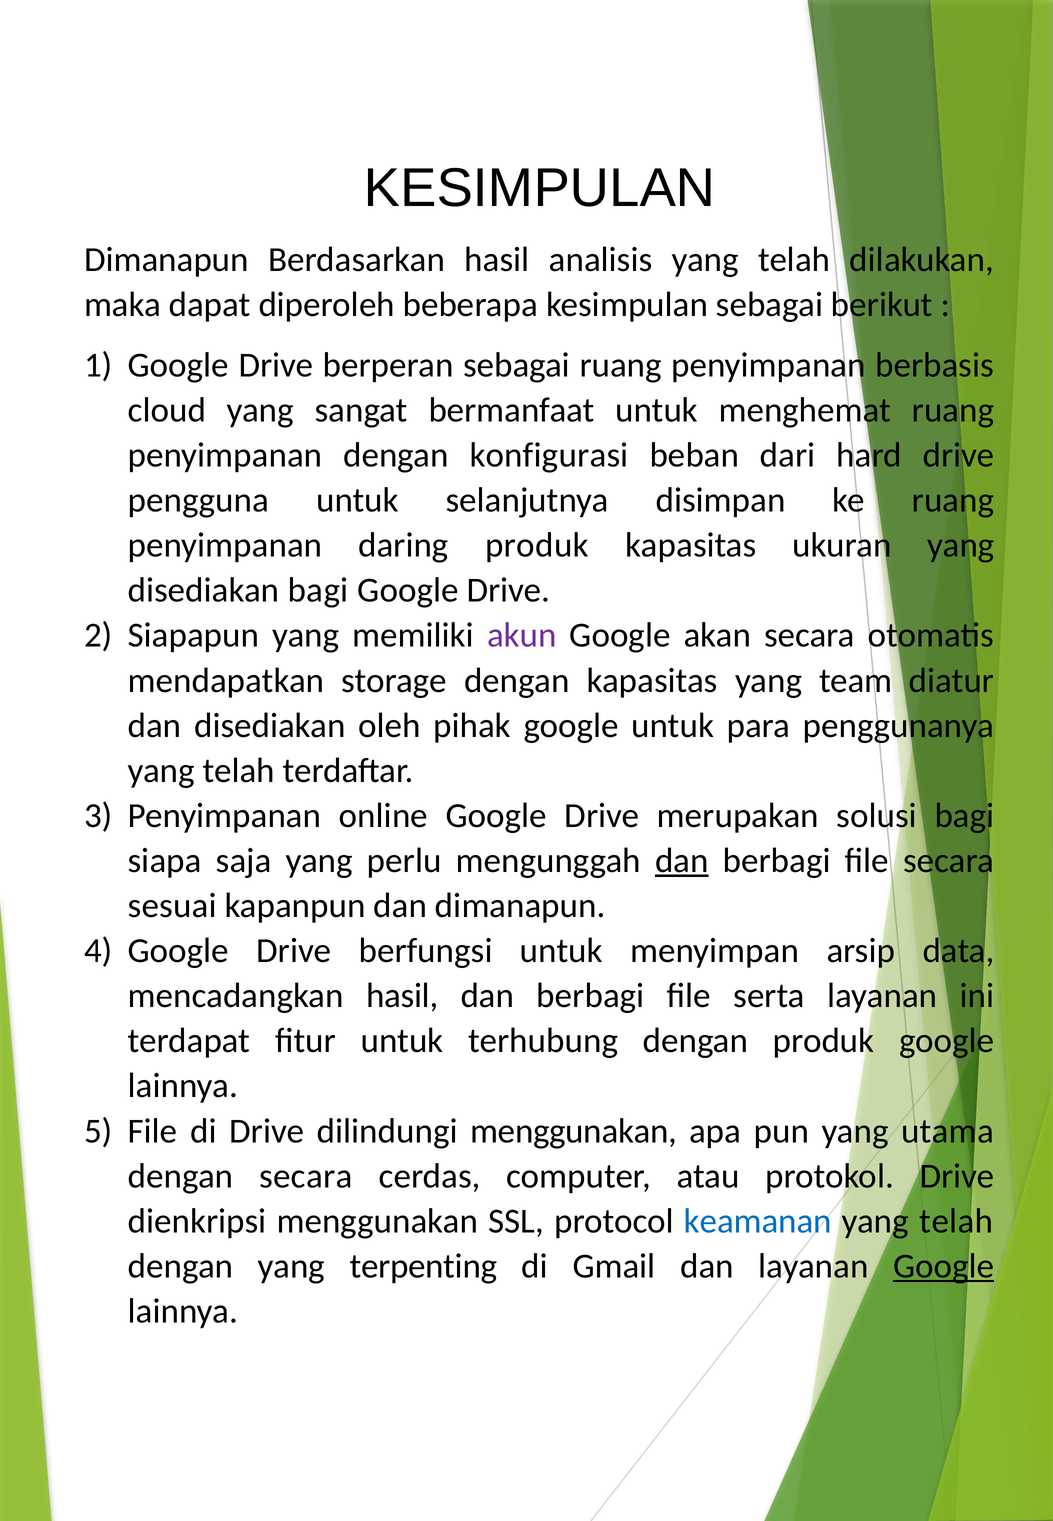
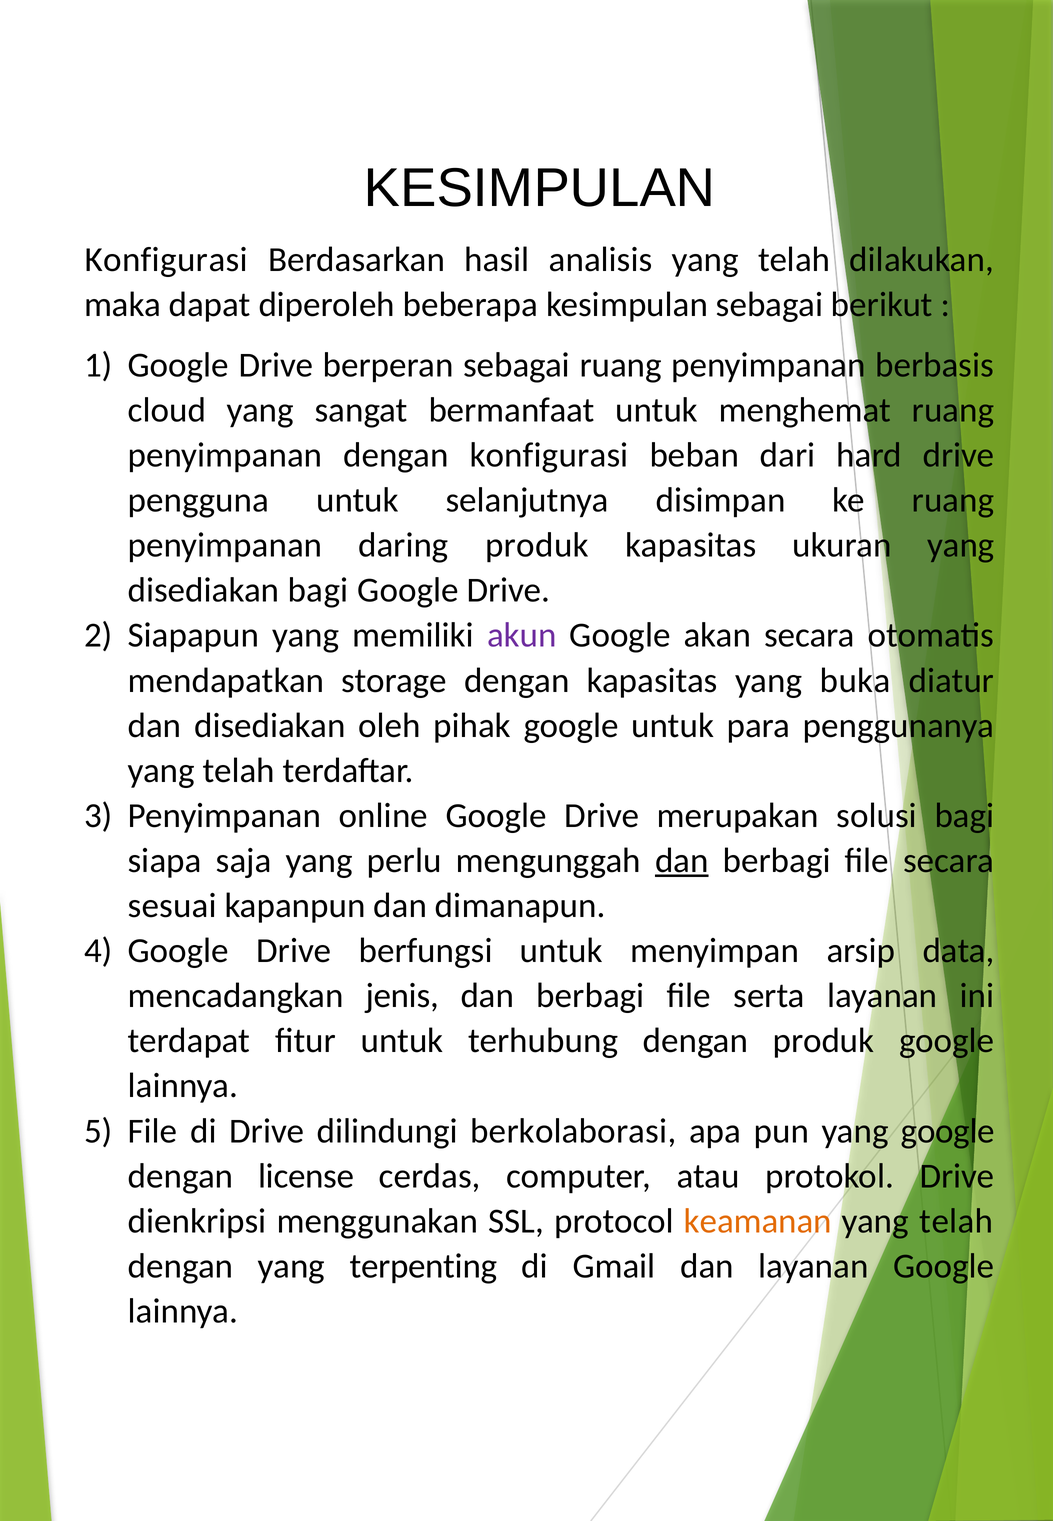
Dimanapun: Dimanapun -> Konfigurasi (166, 259)
team: team -> buka (855, 680)
mencadangkan hasil: hasil -> jenis (402, 996)
dilindungi menggunakan: menggunakan -> berkolaborasi (573, 1131)
yang utama: utama -> google (948, 1131)
dengan secara: secara -> license (306, 1176)
keamanan colour: blue -> orange (758, 1221)
Google underline: present -> none (944, 1266)
